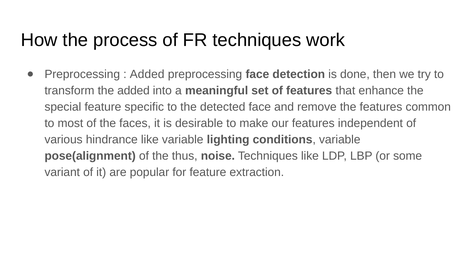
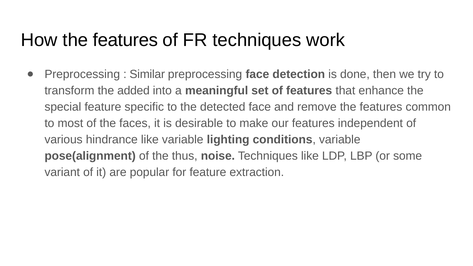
How the process: process -> features (125, 40)
Added: Added -> Similar (147, 74)
